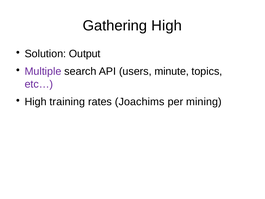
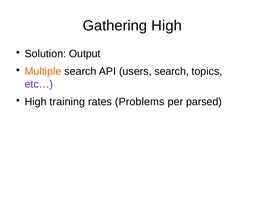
Multiple colour: purple -> orange (43, 71)
users minute: minute -> search (172, 71)
Joachims: Joachims -> Problems (140, 102)
mining: mining -> parsed (204, 102)
